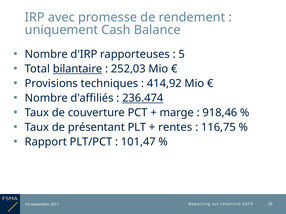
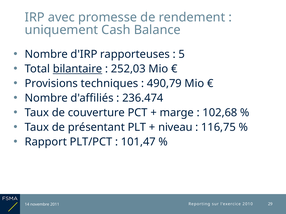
414,92: 414,92 -> 490,79 (164, 84)
236.474 underline: present -> none (143, 98)
918,46: 918,46 -> 102,68 (220, 113)
rentes: rentes -> niveau (175, 128)
